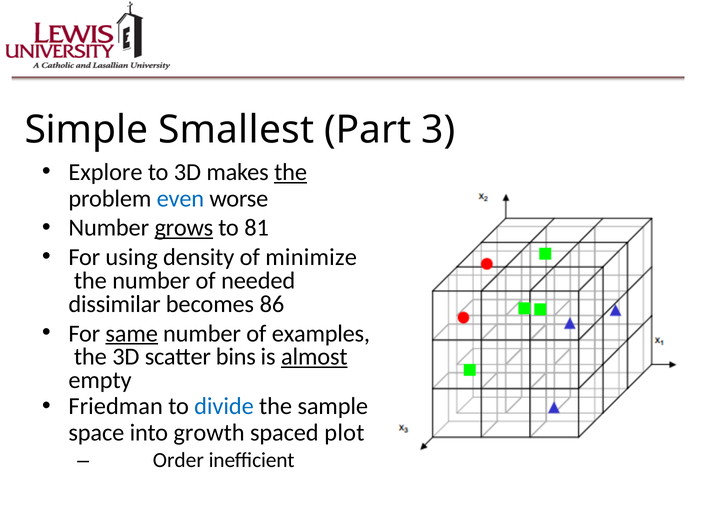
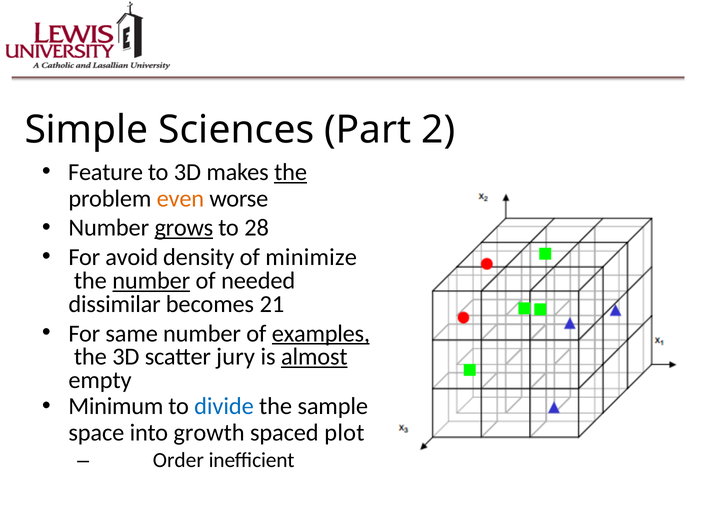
Smallest: Smallest -> Sciences (236, 130)
3: 3 -> 2 (438, 130)
Explore: Explore -> Feature (106, 172)
even colour: blue -> orange (180, 198)
81: 81 -> 28 (257, 228)
using: using -> avoid (132, 257)
number underline: none -> present (151, 281)
86: 86 -> 21 (272, 304)
same underline: present -> none (132, 333)
examples underline: none -> present (321, 333)
bins: bins -> jury (236, 357)
Friedman: Friedman -> Minimum (116, 406)
